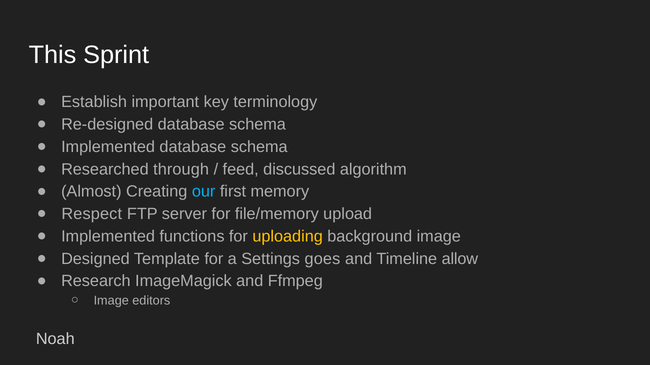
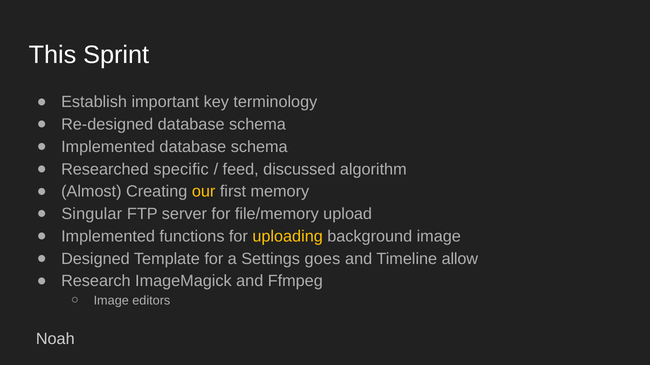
through: through -> specific (181, 169)
our colour: light blue -> yellow (204, 192)
Respect: Respect -> Singular (92, 214)
